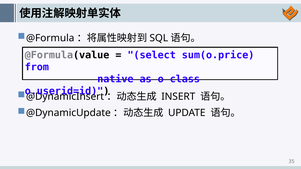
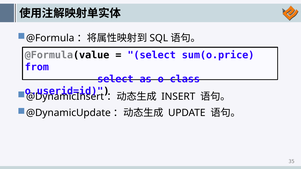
native: native -> select (115, 79)
